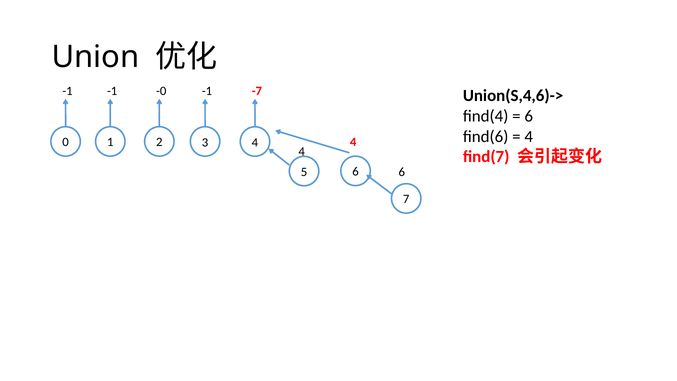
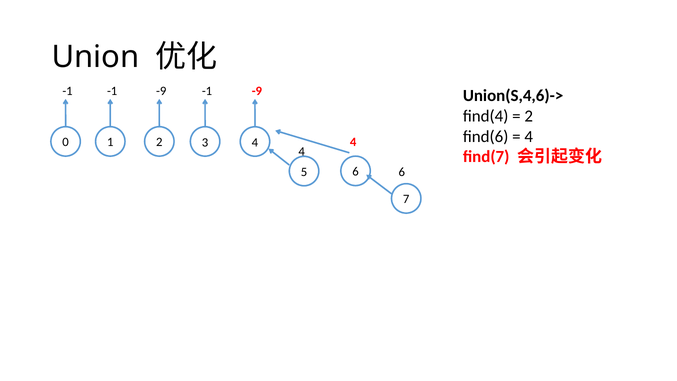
-0: -0 -> -9 (161, 91)
-7: -7 -> -9 (257, 91)
6: 6 -> 2 (529, 116)
